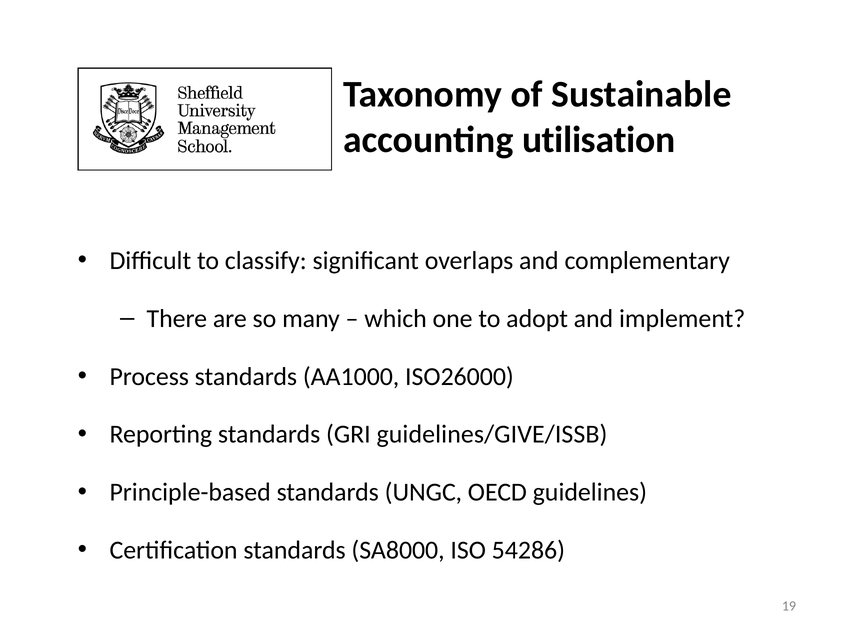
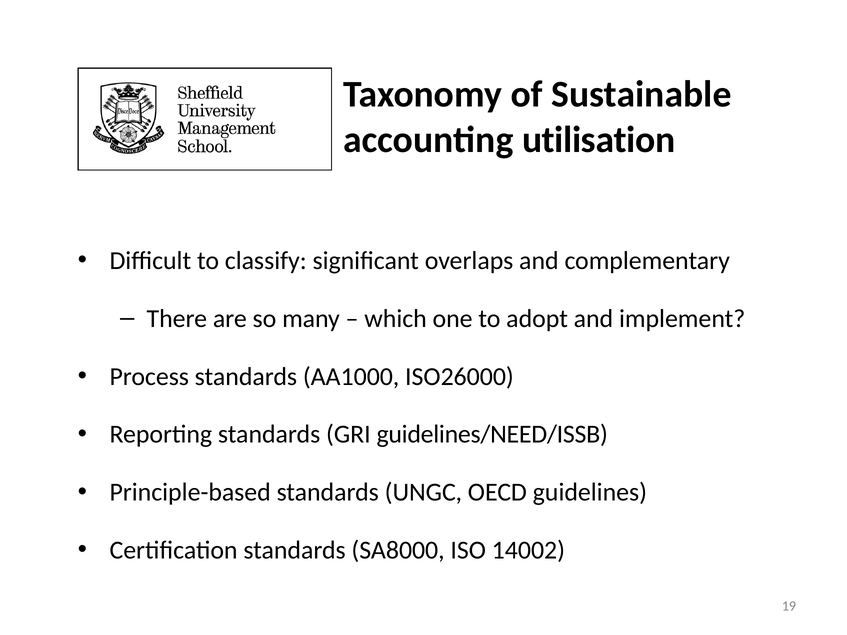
guidelines/GIVE/ISSB: guidelines/GIVE/ISSB -> guidelines/NEED/ISSB (492, 435)
54286: 54286 -> 14002 (528, 550)
